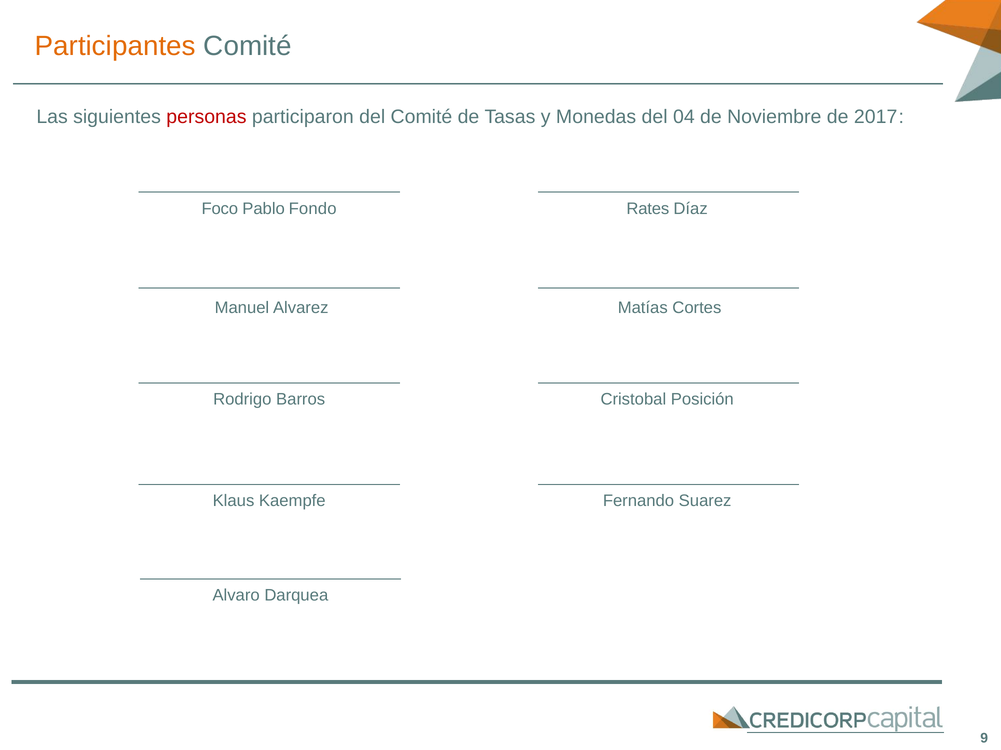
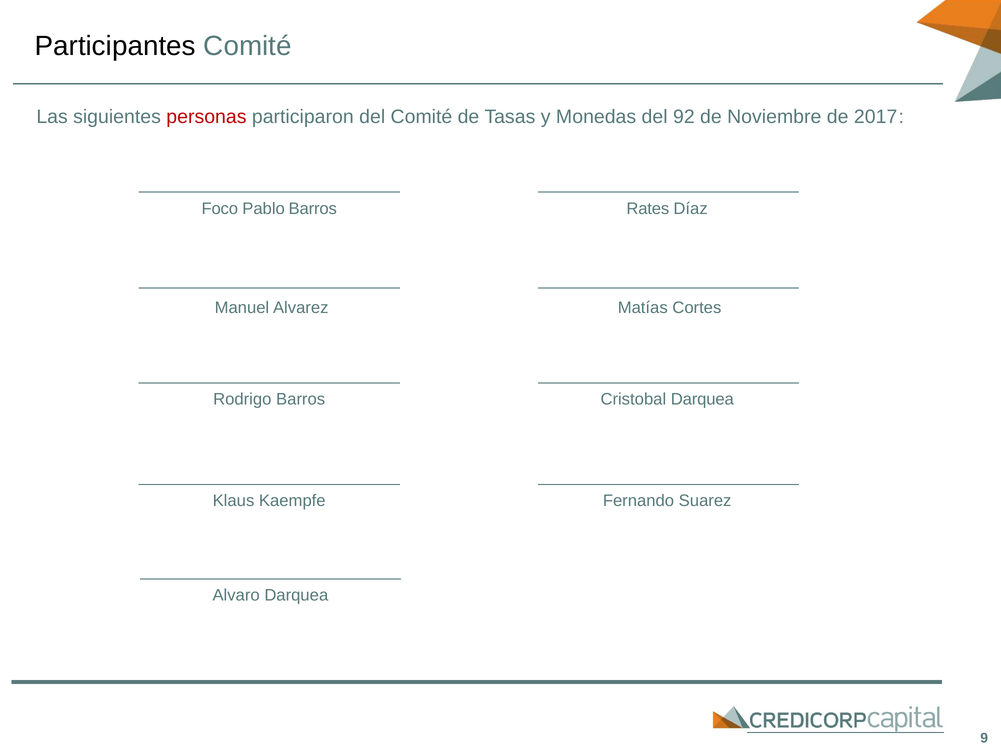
Participantes colour: orange -> black (115, 46)
04: 04 -> 92 (684, 117)
Pablo Fondo: Fondo -> Barros (313, 209)
Cristobal Posición: Posición -> Darquea (702, 400)
